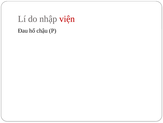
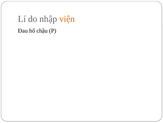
viện colour: red -> orange (67, 19)
